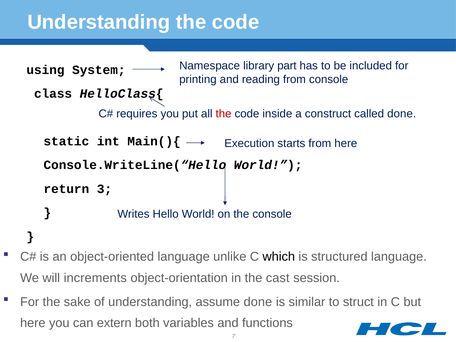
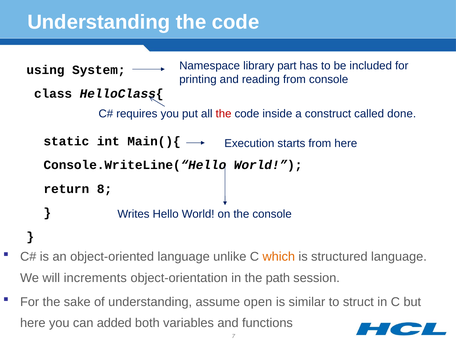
3: 3 -> 8 (104, 189)
which colour: black -> orange (279, 257)
cast: cast -> path (278, 278)
assume done: done -> open (258, 302)
extern: extern -> added (114, 323)
